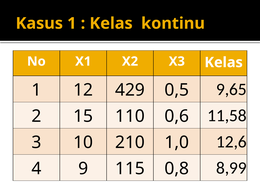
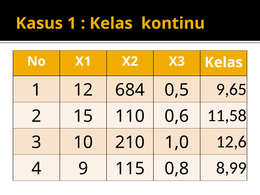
429: 429 -> 684 (130, 90)
